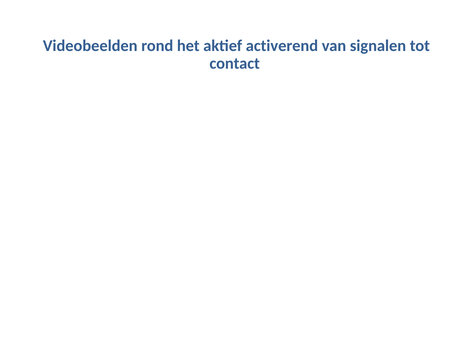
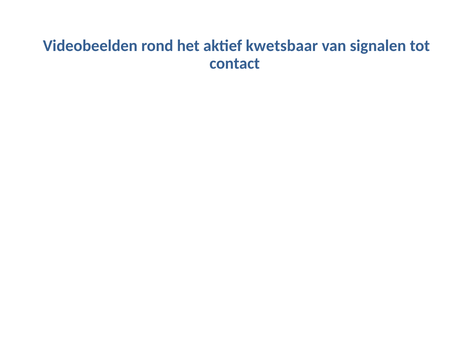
activerend: activerend -> kwetsbaar (282, 46)
